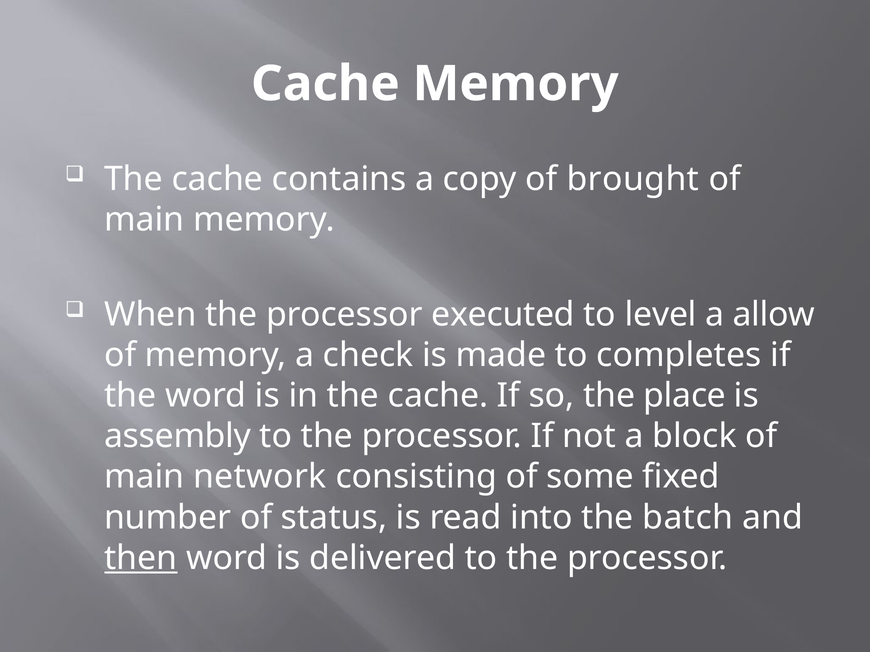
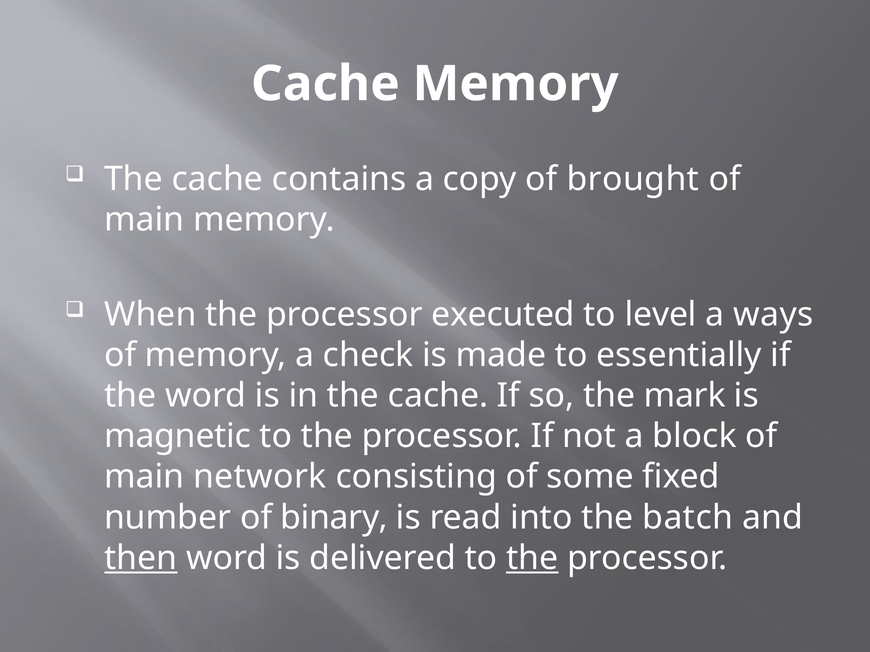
allow: allow -> ways (773, 315)
completes: completes -> essentially (679, 355)
place: place -> mark (685, 396)
assembly: assembly -> magnetic (178, 437)
status: status -> binary (334, 518)
the underline: none -> present (532, 558)
